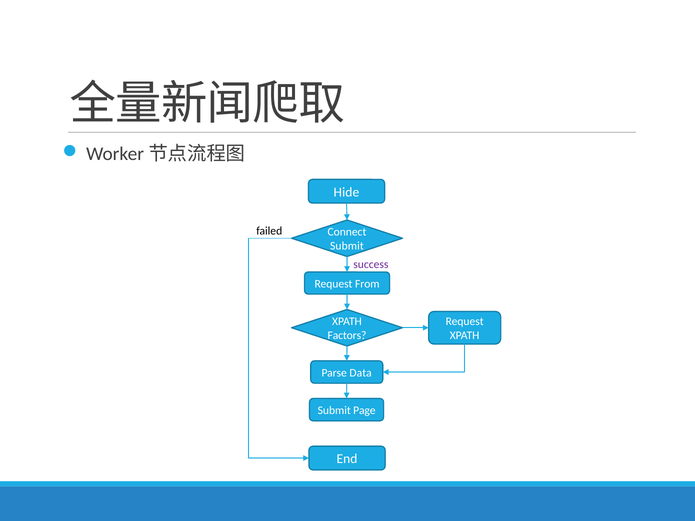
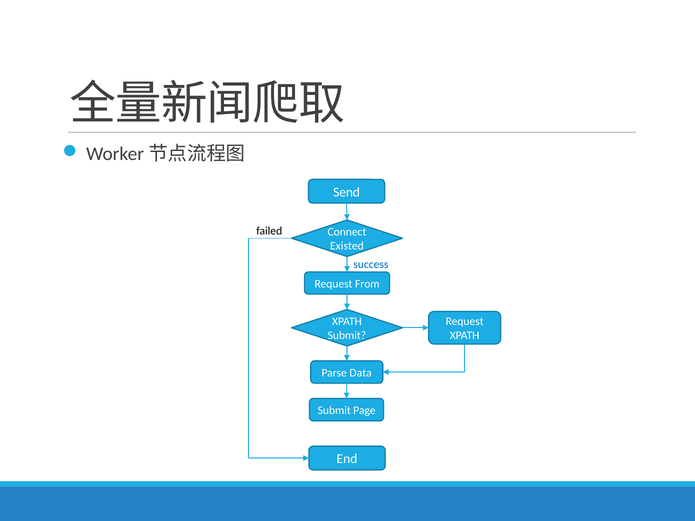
Hide: Hide -> Send (347, 192)
Submit: Submit -> Existed (347, 246)
success colour: purple -> blue (371, 264)
Factors: Factors -> Submit (347, 336)
